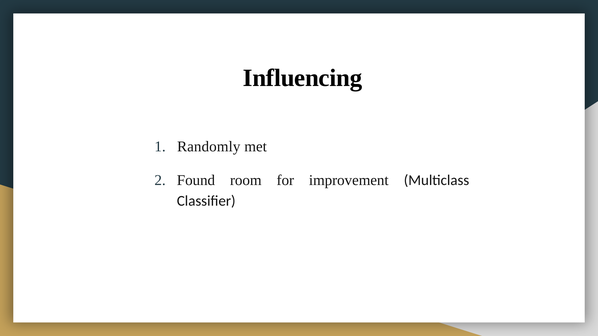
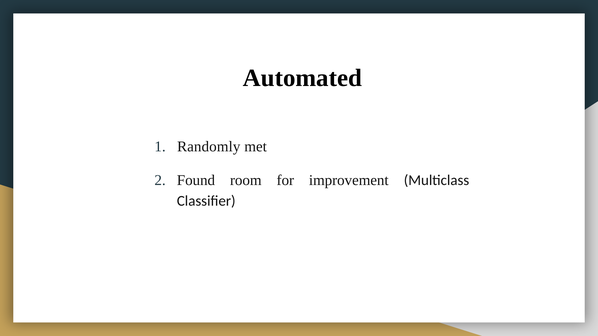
Influencing: Influencing -> Automated (302, 78)
